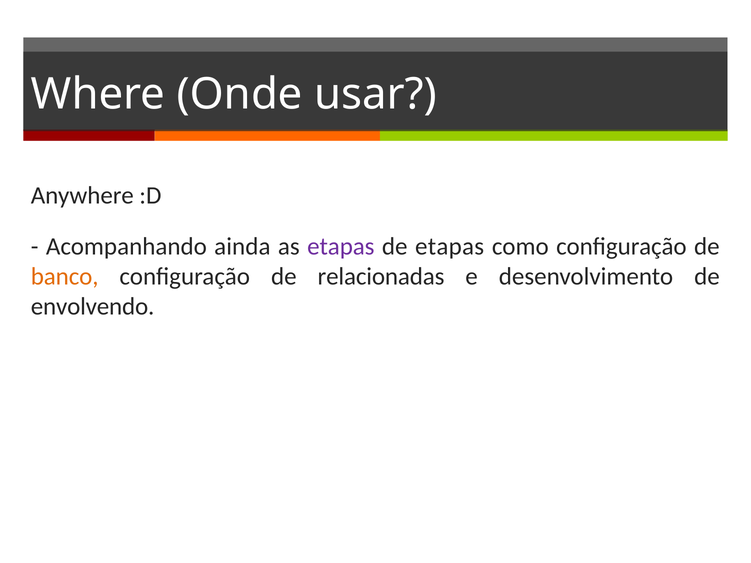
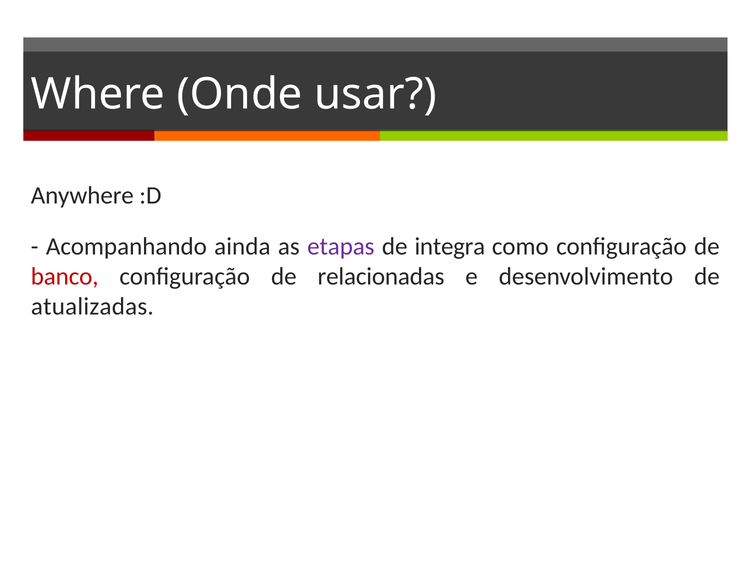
de etapas: etapas -> integra (450, 247)
banco colour: orange -> red (65, 277)
envolvendo: envolvendo -> atualizadas (92, 307)
